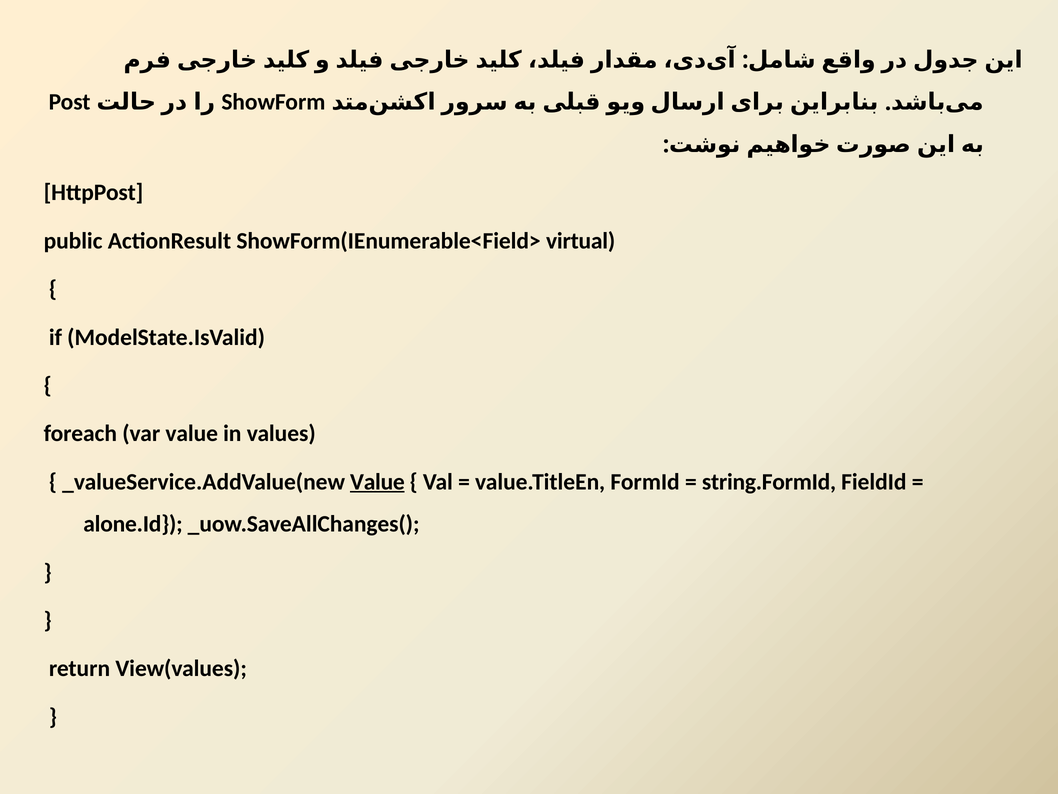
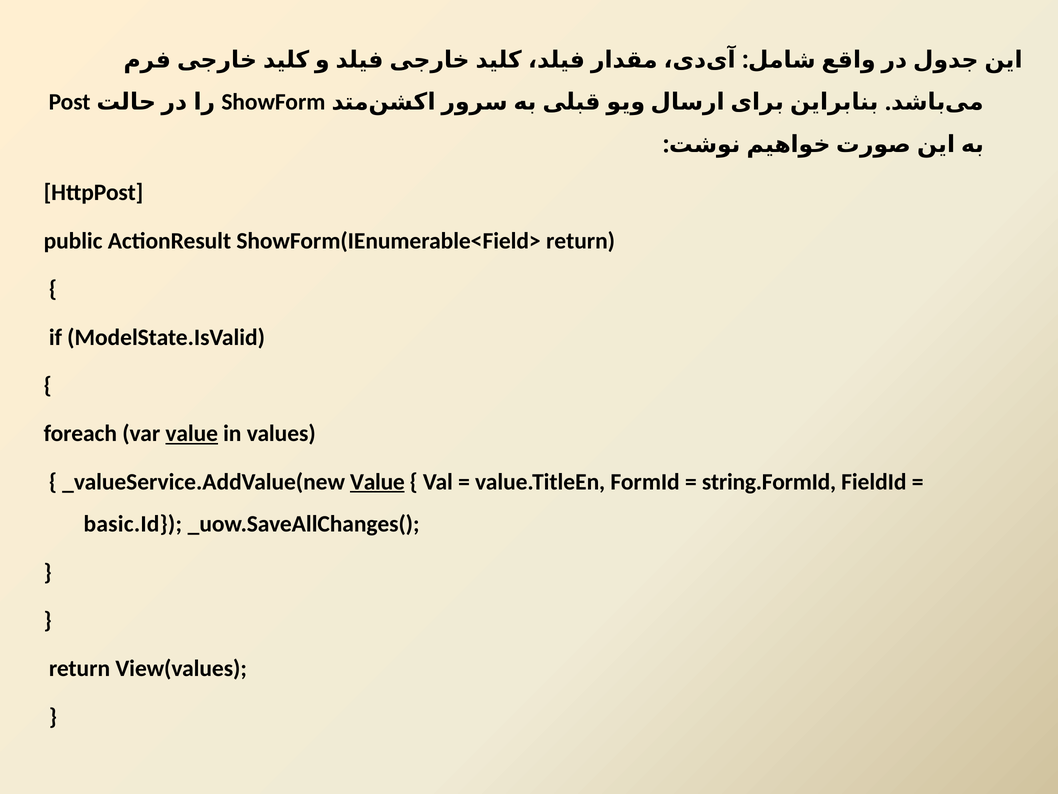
ShowForm(IEnumerable<Field> virtual: virtual -> return (581, 241)
value underline: none -> present (192, 433)
alone.Id: alone.Id -> basic.Id (133, 524)
